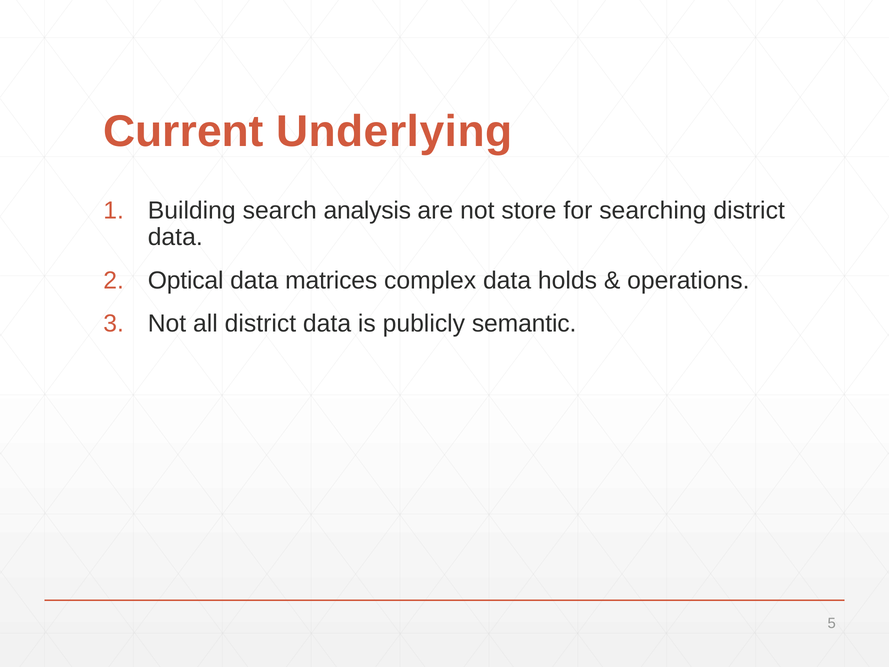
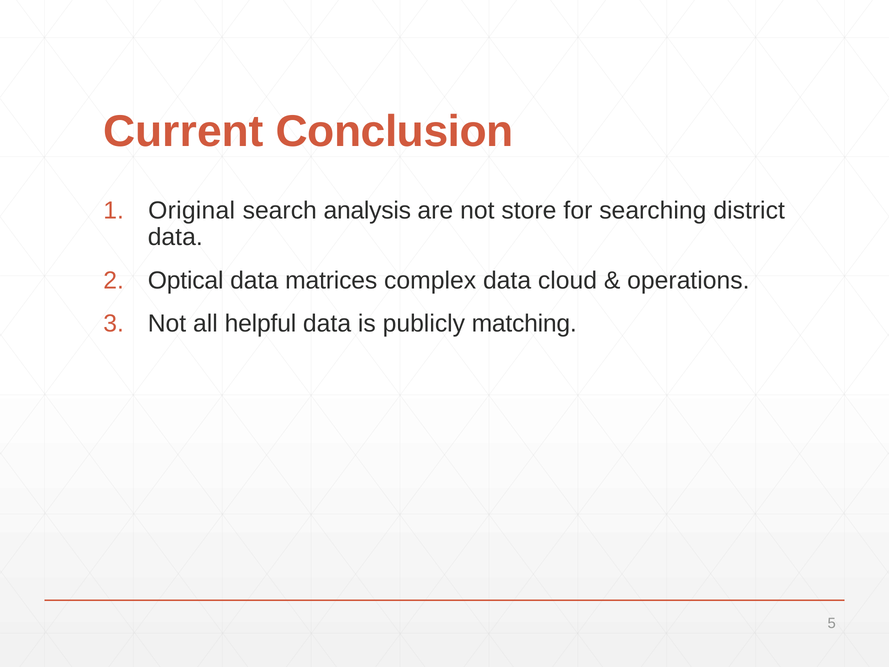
Underlying: Underlying -> Conclusion (395, 131)
Building: Building -> Original (192, 210)
holds: holds -> cloud (568, 280)
all district: district -> helpful (260, 324)
semantic: semantic -> matching (524, 324)
